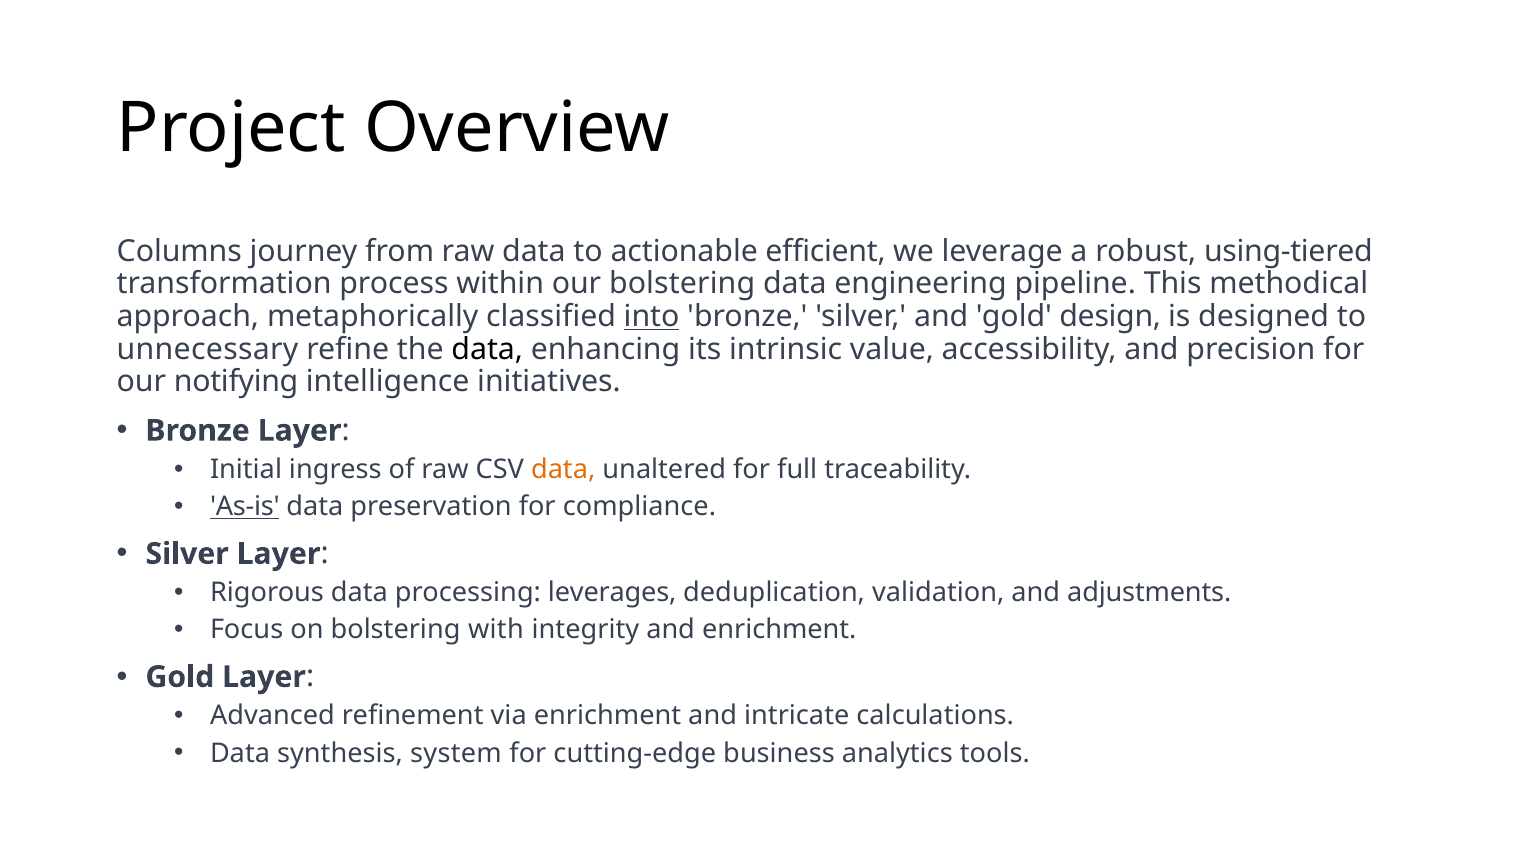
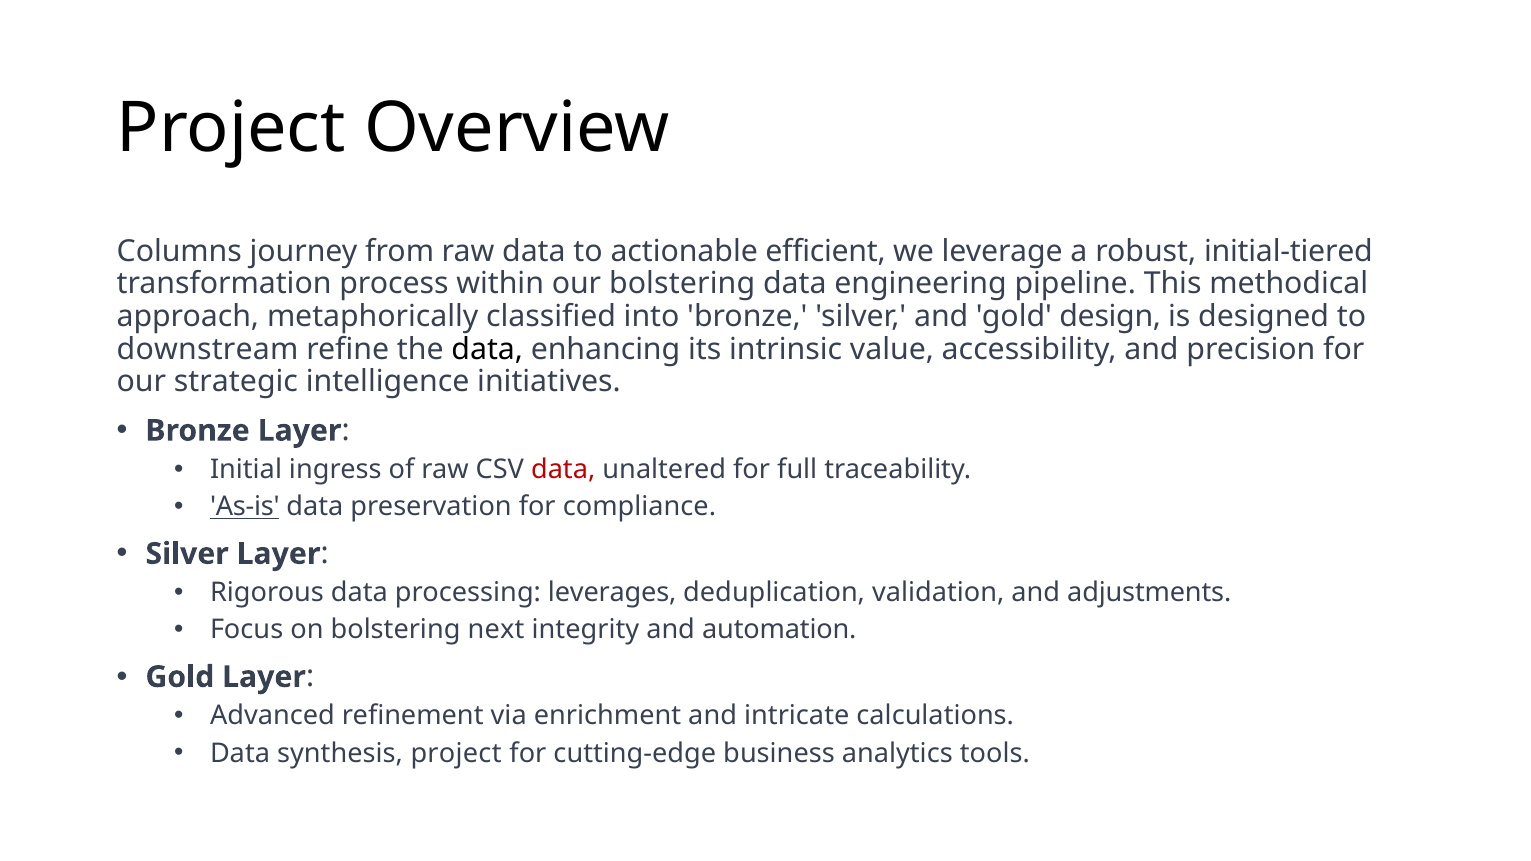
using-tiered: using-tiered -> initial-tiered (1288, 251)
into underline: present -> none (652, 317)
unnecessary: unnecessary -> downstream (208, 349)
notifying: notifying -> strategic (236, 382)
data colour: orange -> red (563, 470)
with: with -> next (496, 630)
and enrichment: enrichment -> automation (779, 630)
synthesis system: system -> project (456, 753)
